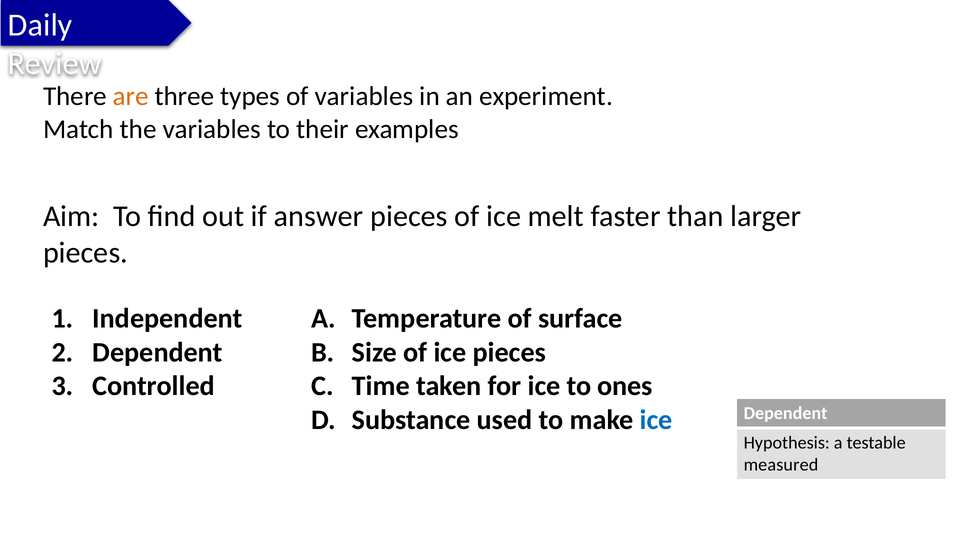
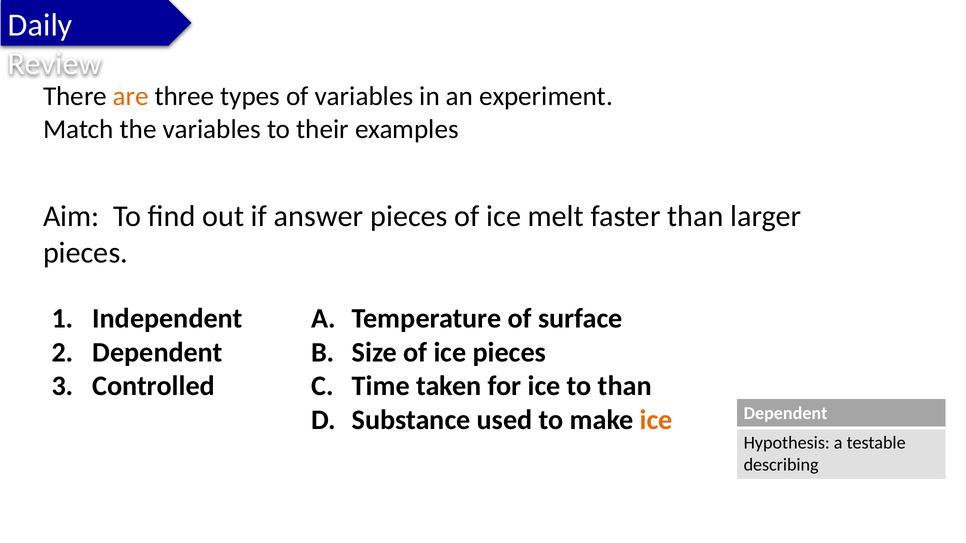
to ones: ones -> than (625, 386)
ice colour: blue -> orange (656, 420)
measured: measured -> describing (781, 465)
